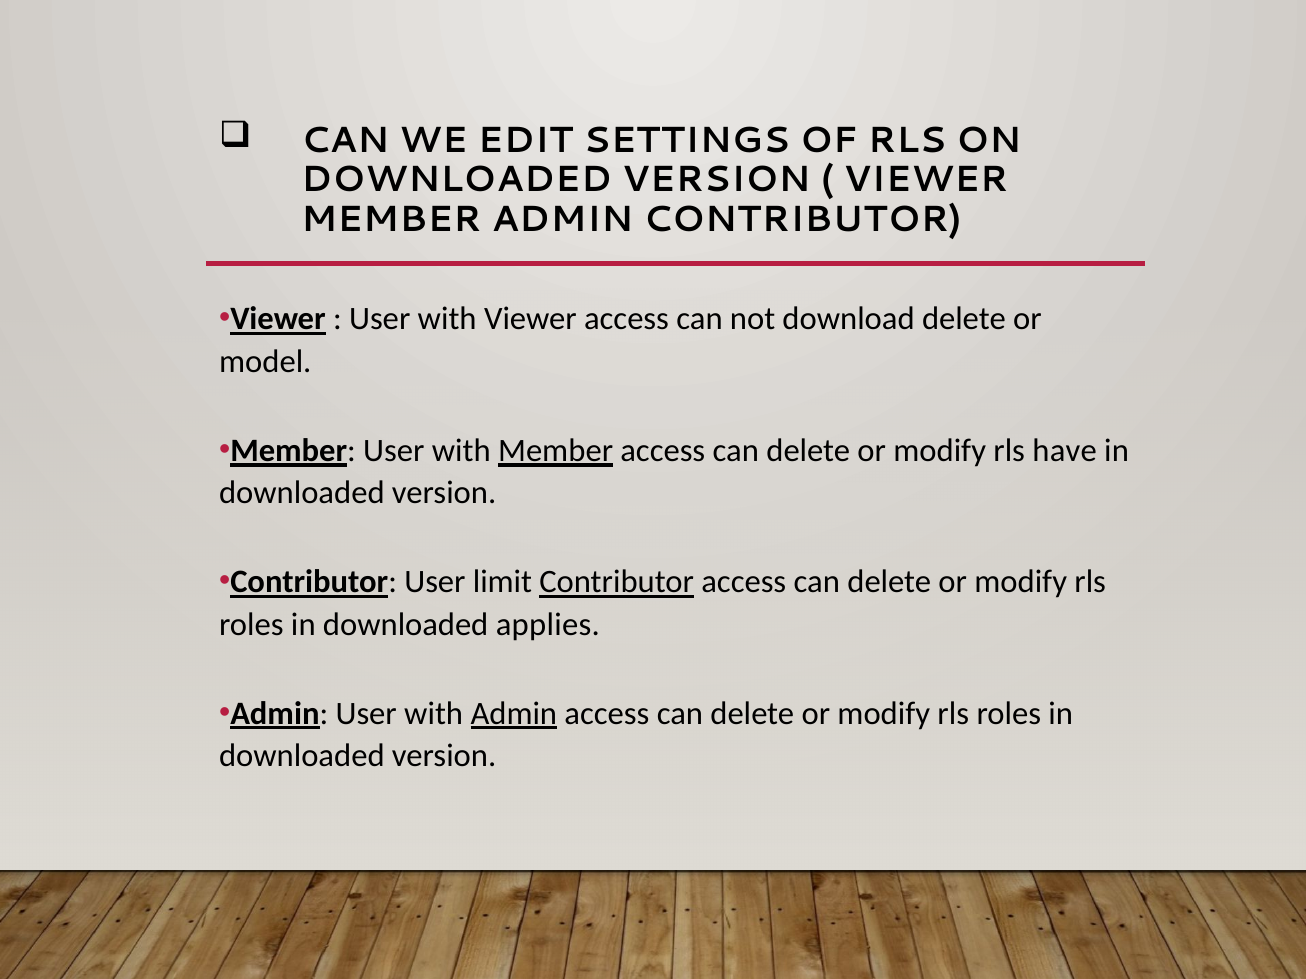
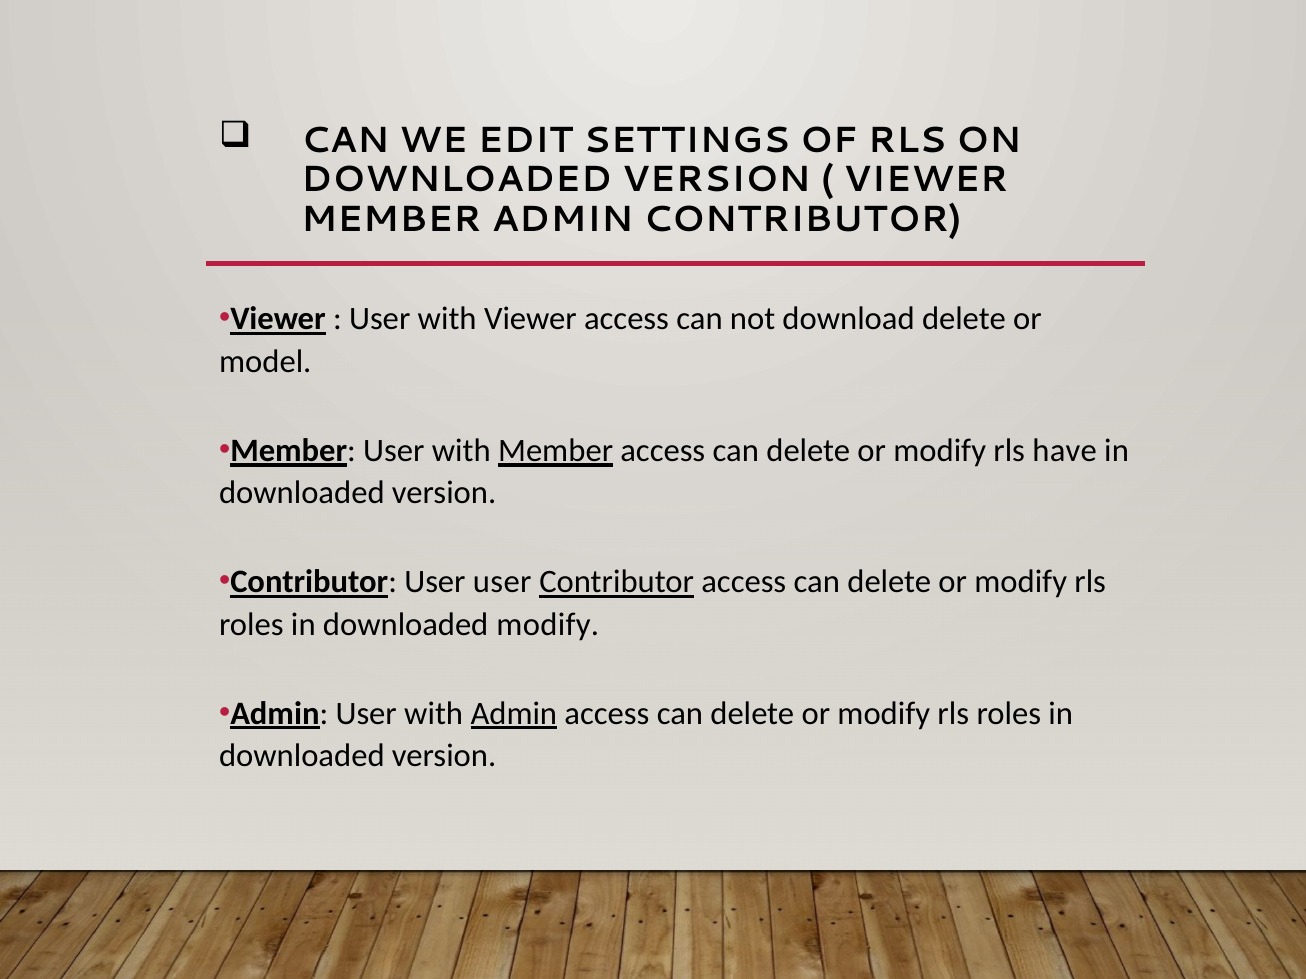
User limit: limit -> user (502, 582)
downloaded applies: applies -> modify (548, 625)
